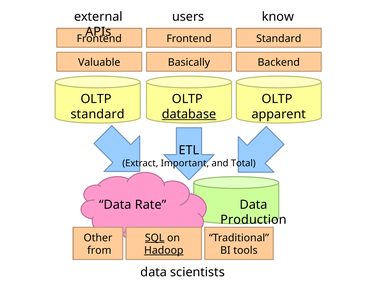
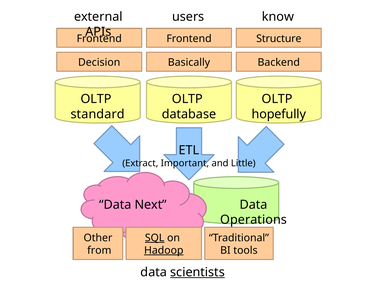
Standard: Standard -> Structure (279, 39)
Valuable: Valuable -> Decision (99, 62)
database underline: present -> none (189, 114)
apparent: apparent -> hopefully (279, 114)
Total: Total -> Little (243, 163)
Rate: Rate -> Next (151, 204)
Production: Production -> Operations (254, 219)
scientists underline: none -> present (198, 272)
